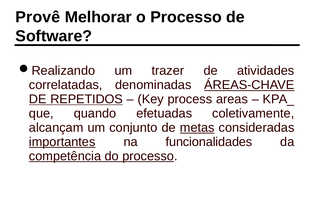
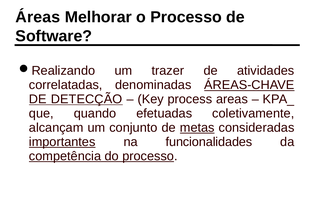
Provê: Provê -> Áreas (38, 17)
REPETIDOS: REPETIDOS -> DETECÇÃO (87, 99)
